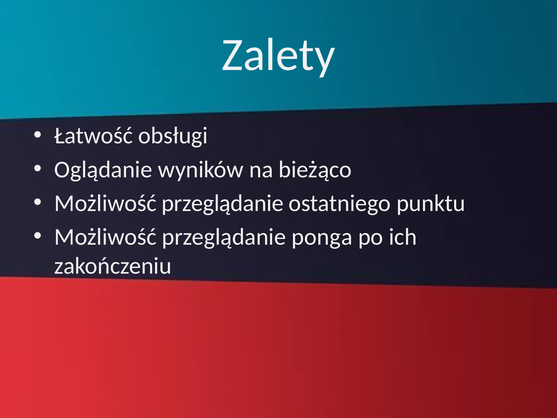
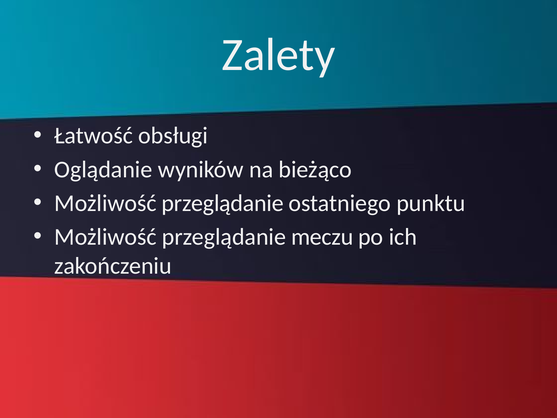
ponga: ponga -> meczu (322, 237)
